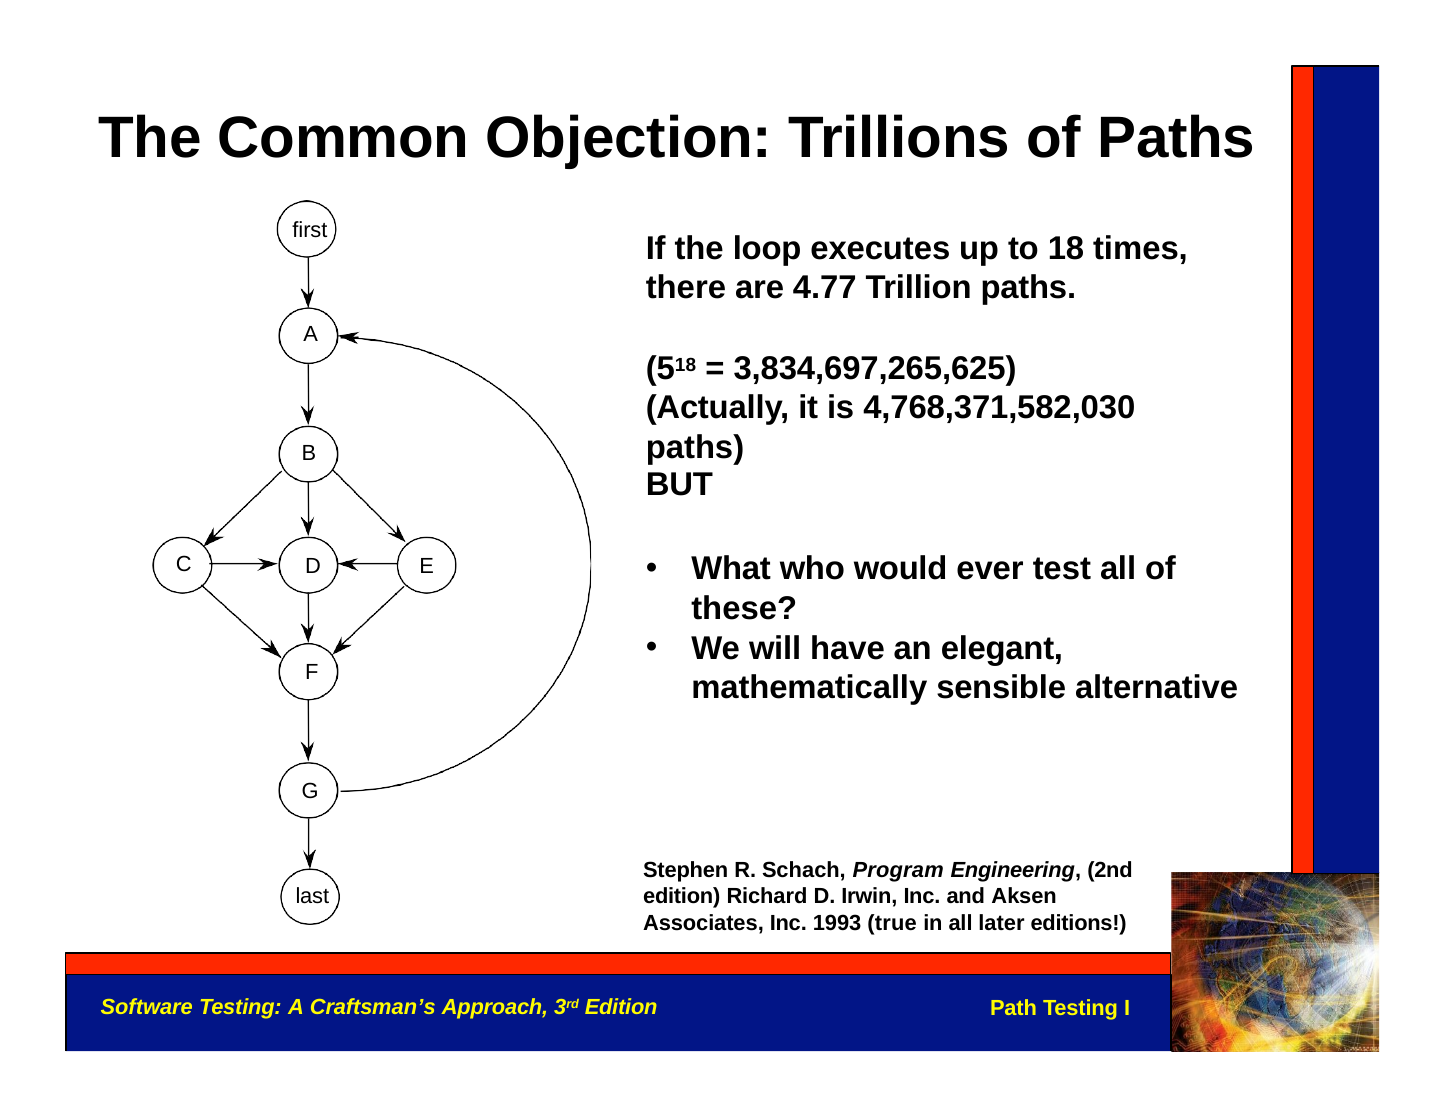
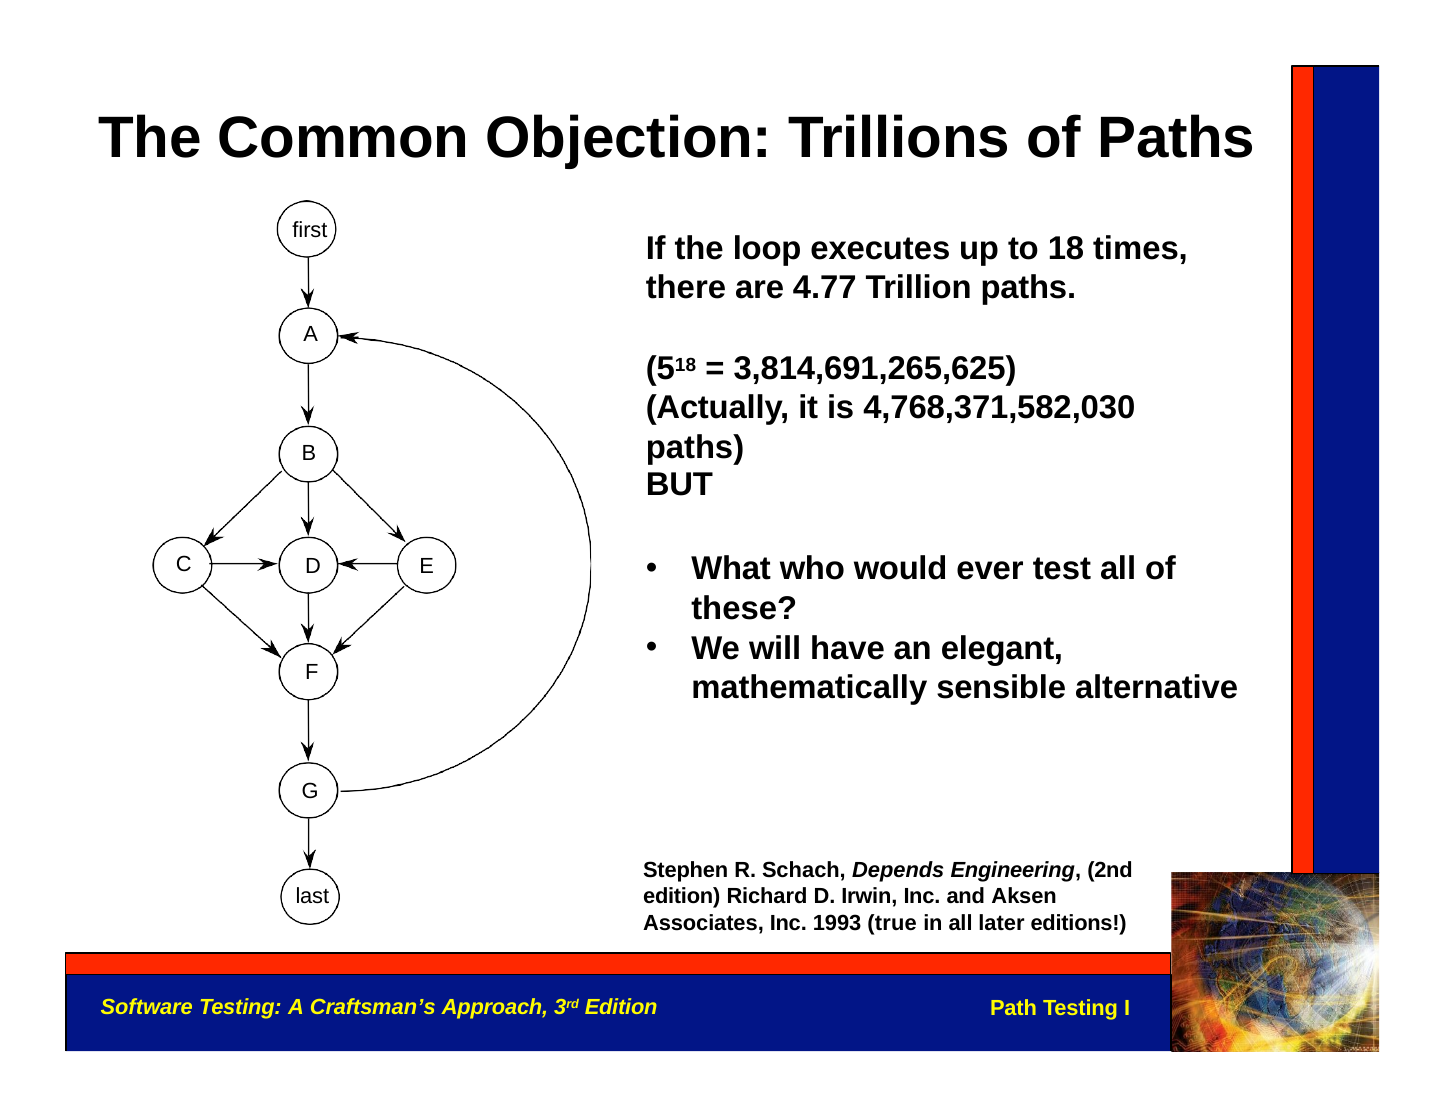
3,834,697,265,625: 3,834,697,265,625 -> 3,814,691,265,625 (875, 368)
Program: Program -> Depends (898, 870)
